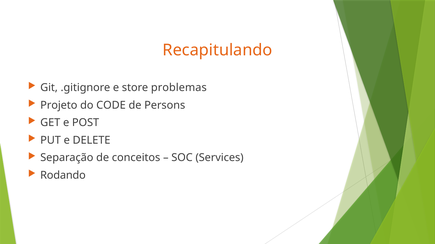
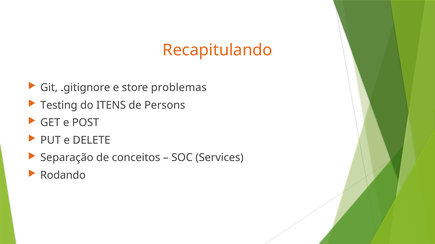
Projeto: Projeto -> Testing (59, 105)
CODE: CODE -> ITENS (111, 105)
